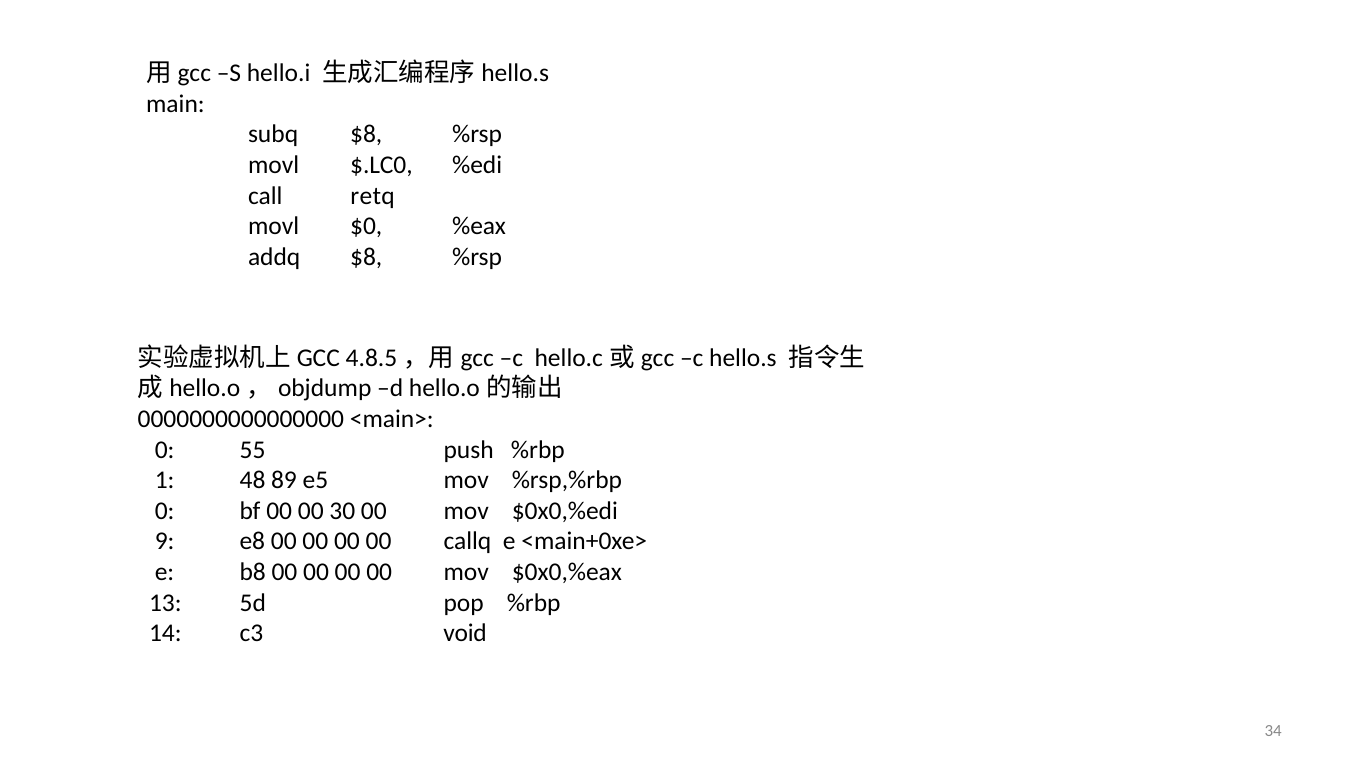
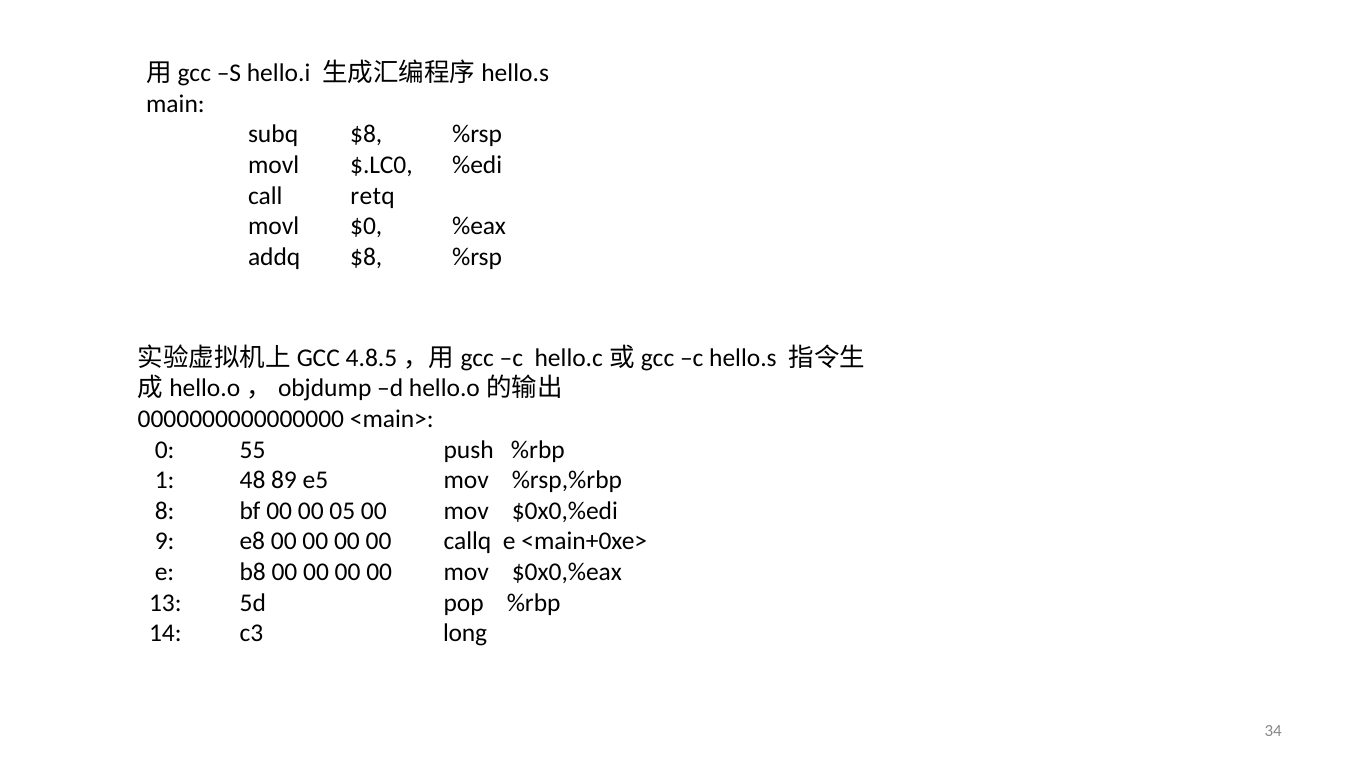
0: 0 -> 8 (165, 511)
30: 30 -> 05 (342, 511)
void: void -> long (465, 633)
